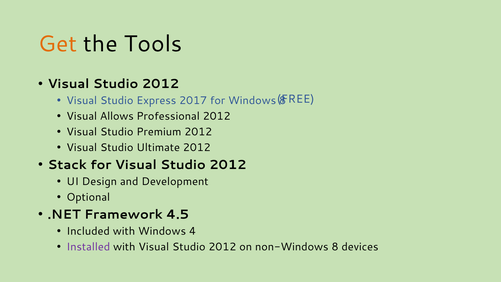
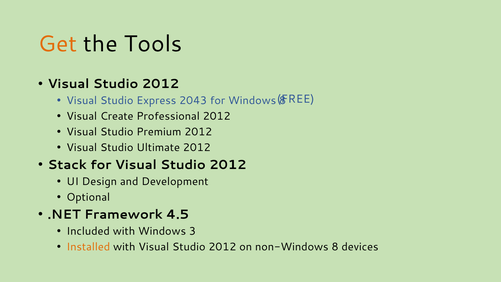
2017: 2017 -> 2043 (193, 101)
Allows: Allows -> Create (117, 116)
4: 4 -> 3 (192, 231)
Installed colour: purple -> orange (88, 247)
